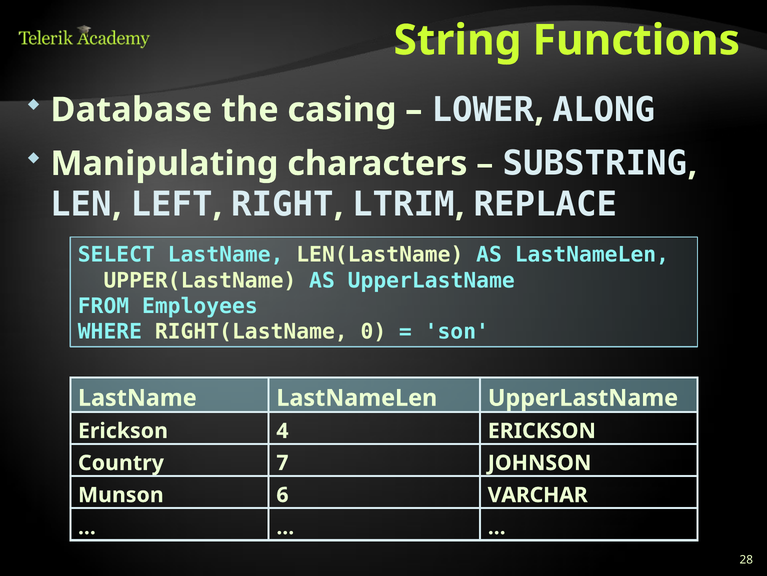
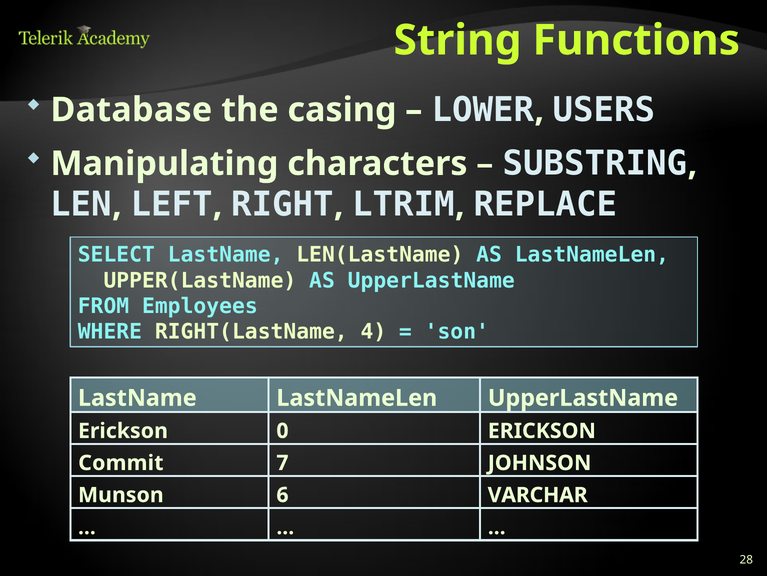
ALONG: ALONG -> USERS (604, 110)
0: 0 -> 4 (373, 331)
4: 4 -> 0 (282, 430)
Country: Country -> Commit (121, 462)
